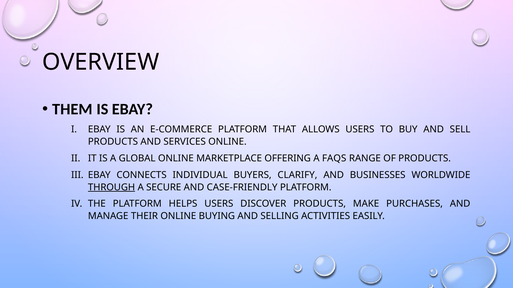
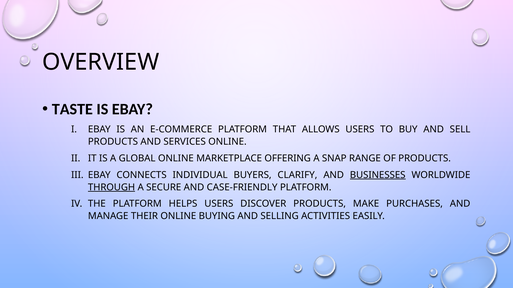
THEM: THEM -> TASTE (72, 110)
FAQS: FAQS -> SNAP (334, 159)
BUSINESSES underline: none -> present (378, 175)
